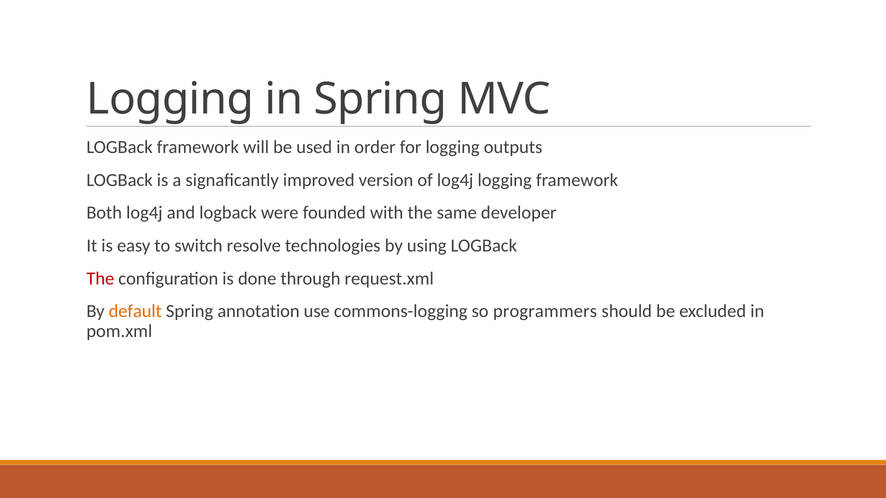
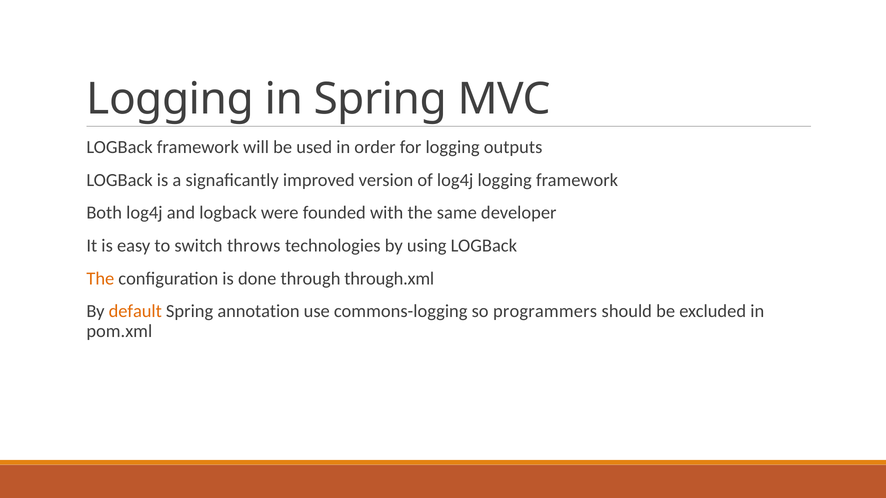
resolve: resolve -> throws (254, 246)
The colour: red -> orange (100, 279)
request.xml: request.xml -> through.xml (389, 279)
